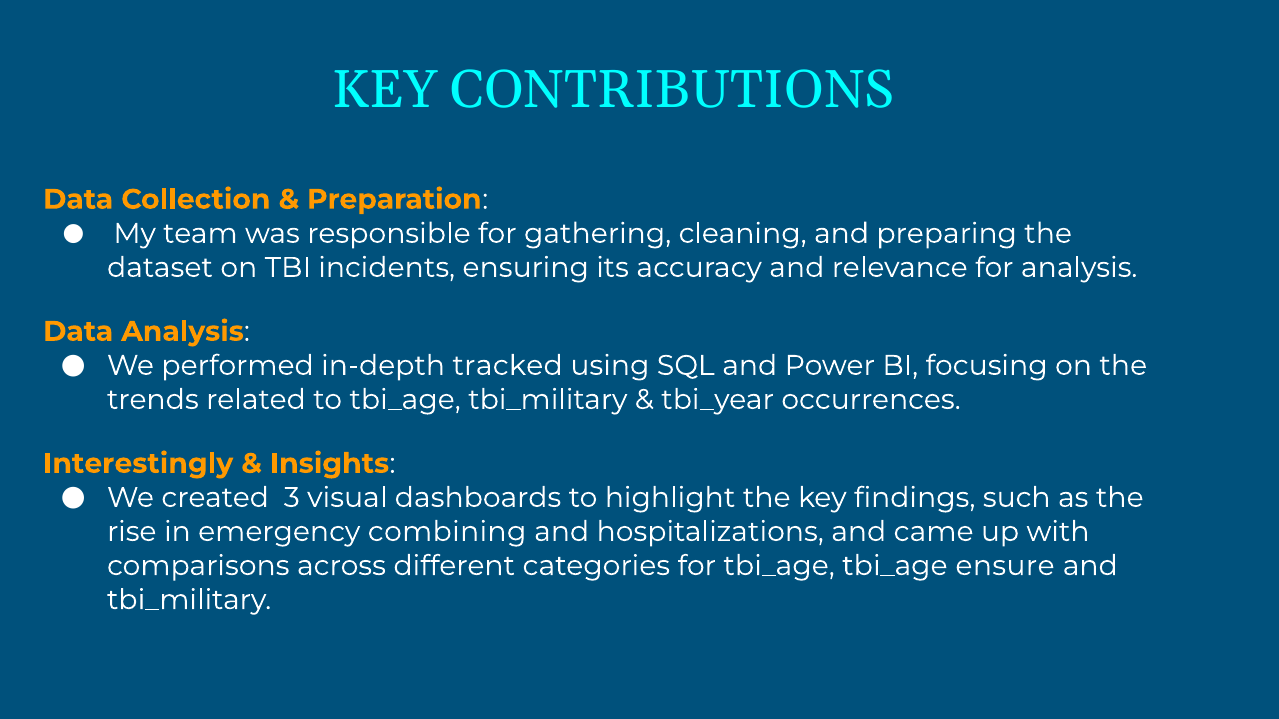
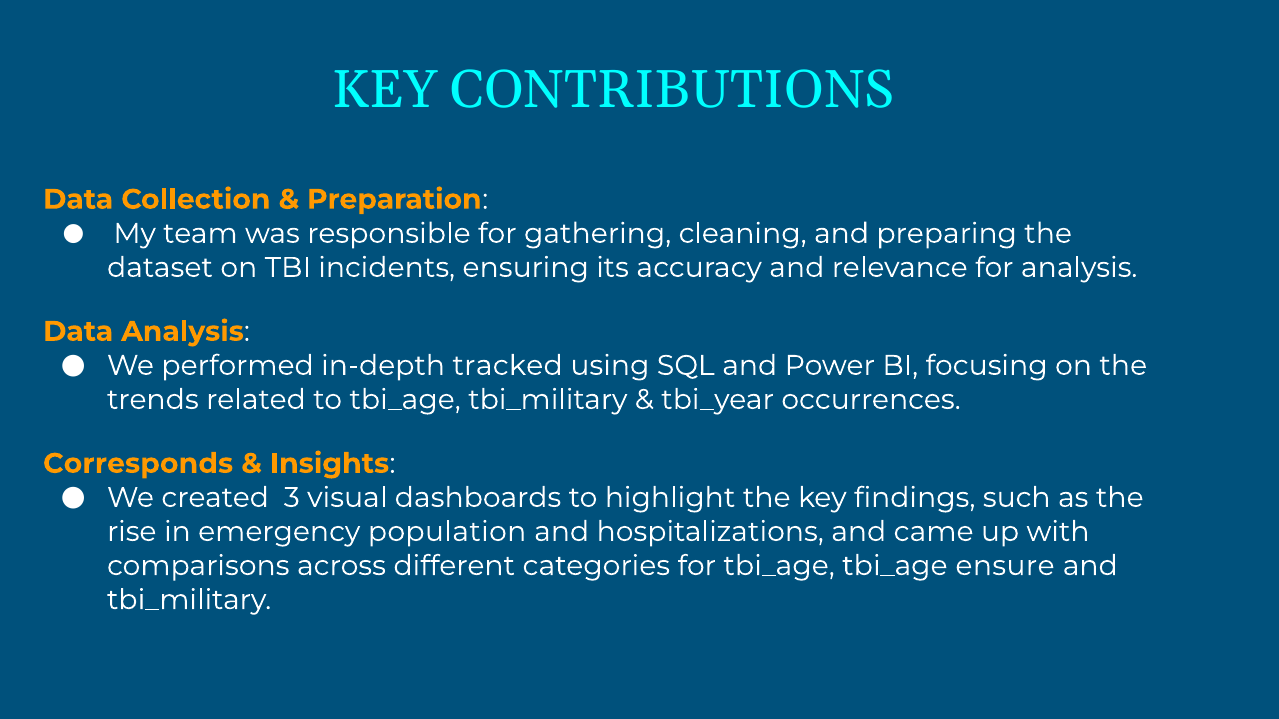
Interestingly: Interestingly -> Corresponds (138, 464)
combining: combining -> population (447, 532)
